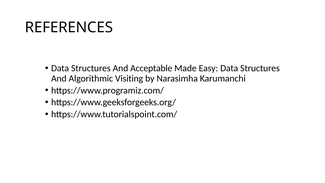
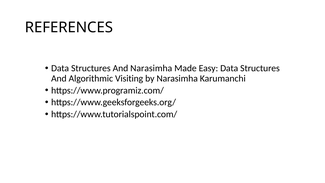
And Acceptable: Acceptable -> Narasimha (151, 68)
